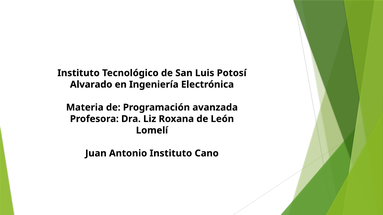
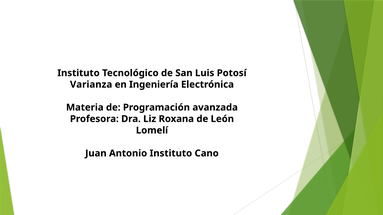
Alvarado: Alvarado -> Varianza (91, 85)
